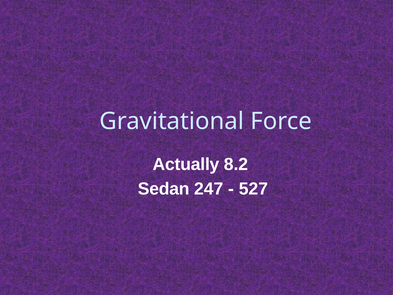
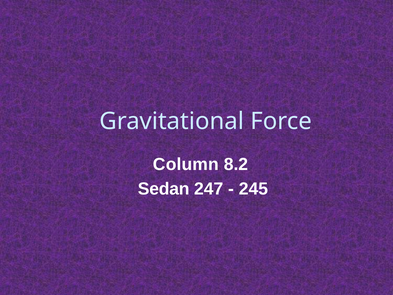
Actually: Actually -> Column (186, 164)
527: 527 -> 245 (253, 189)
